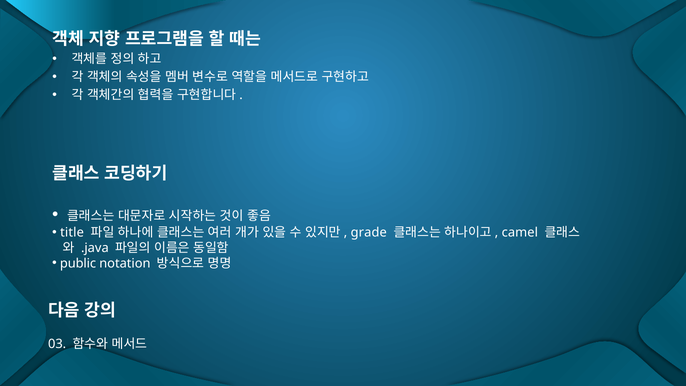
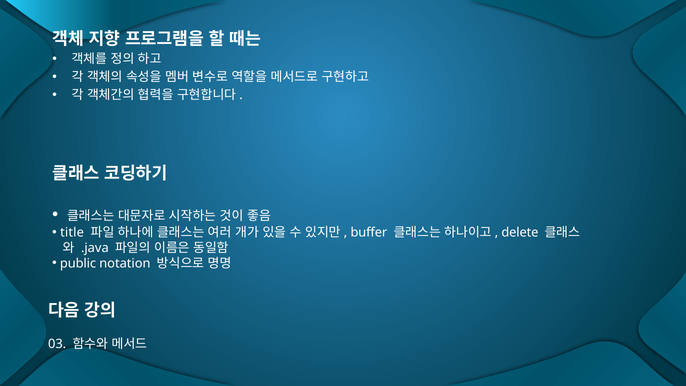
grade: grade -> buffer (369, 232)
camel: camel -> delete (520, 232)
